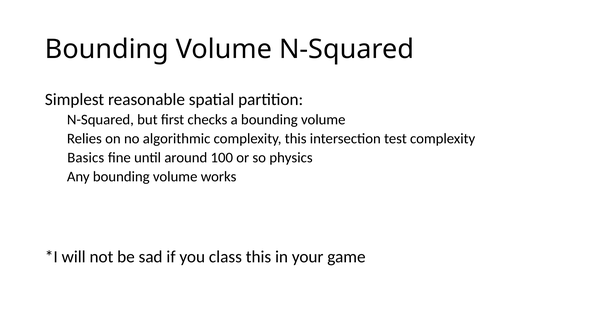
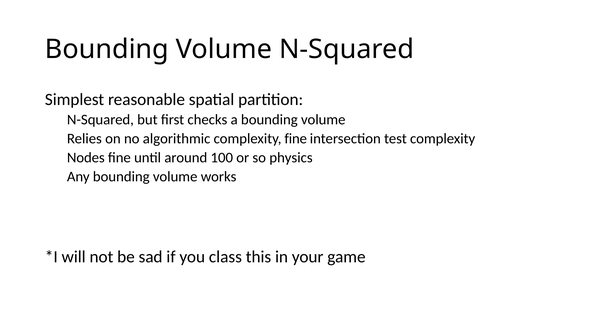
complexity this: this -> fine (296, 139)
Basics: Basics -> Nodes (86, 158)
